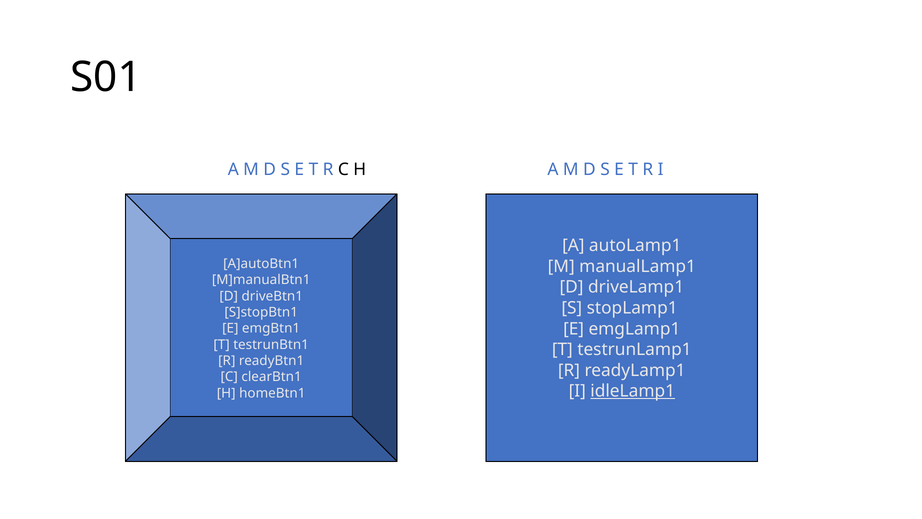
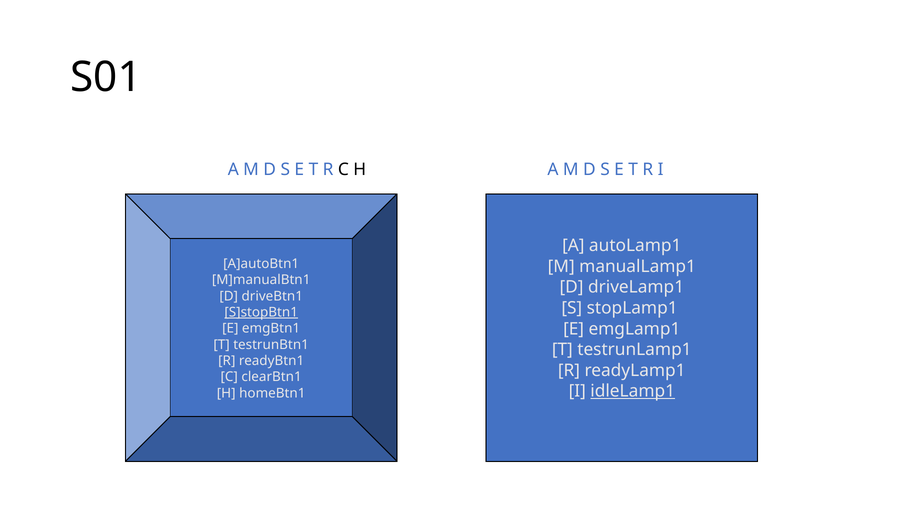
S]stopBtn1 underline: none -> present (261, 312)
